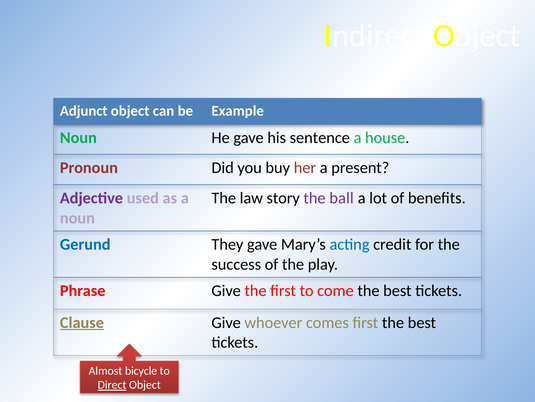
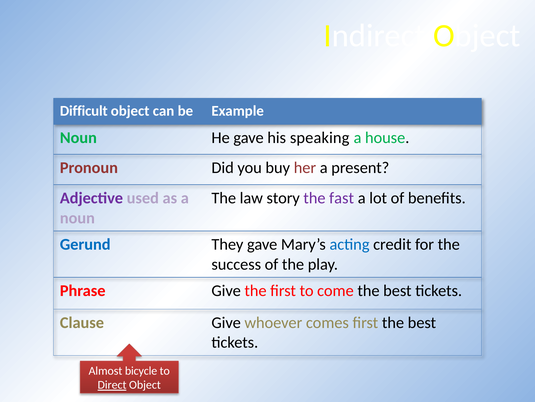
Adjunct: Adjunct -> Difficult (84, 111)
sentence: sentence -> speaking (320, 137)
ball: ball -> fast (342, 198)
Clause underline: present -> none (82, 322)
